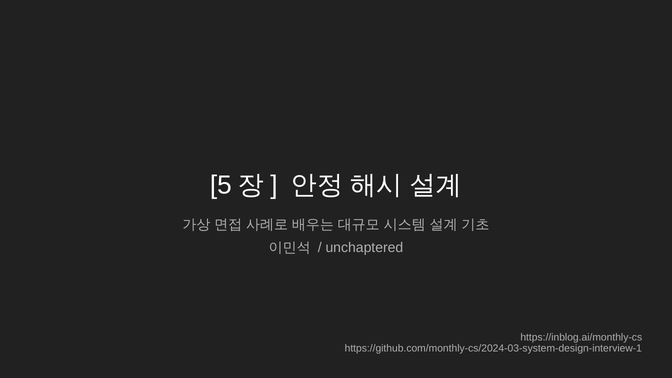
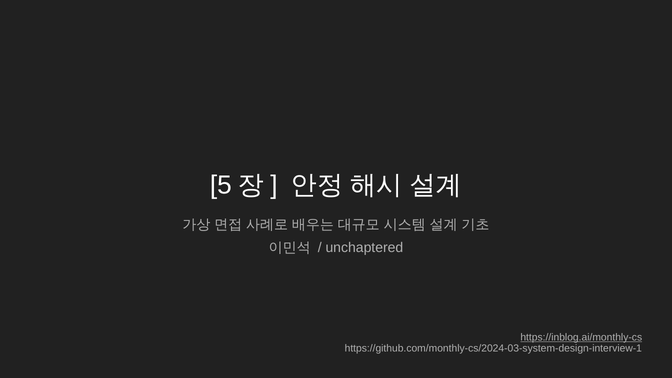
https://inblog.ai/monthly-cs underline: none -> present (581, 337)
